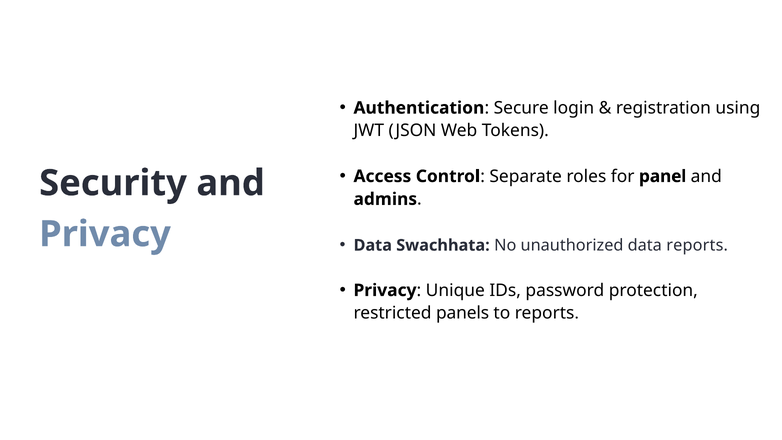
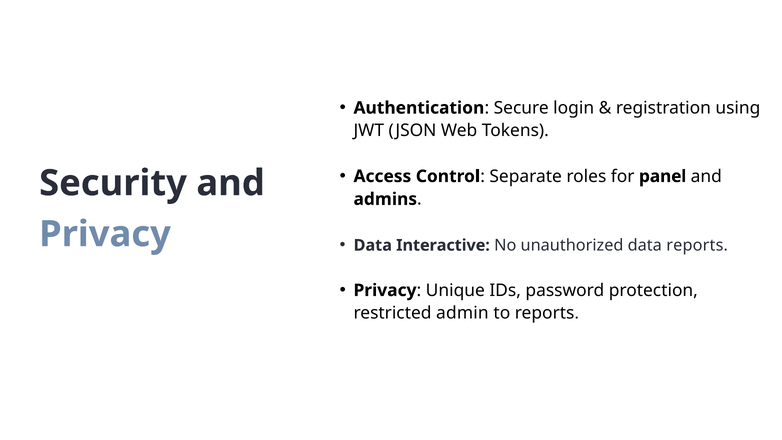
Swachhata: Swachhata -> Interactive (443, 245)
panels: panels -> admin (462, 313)
